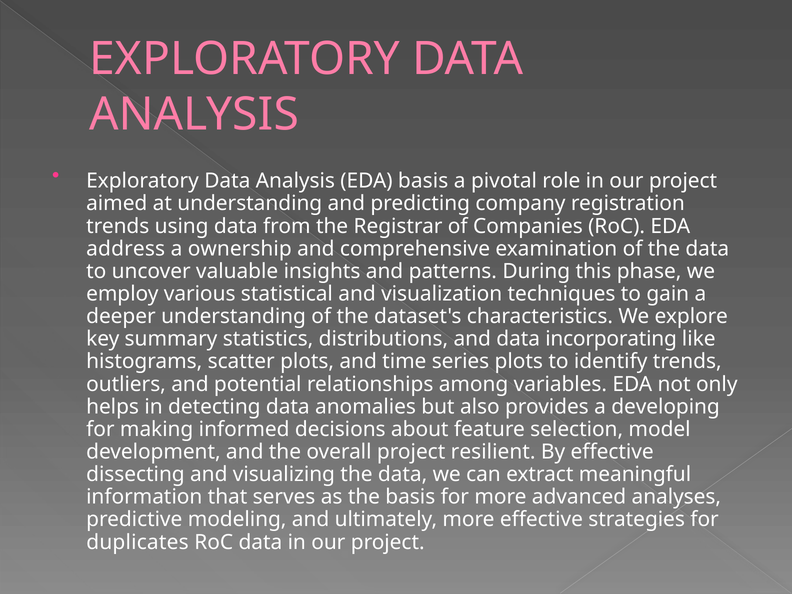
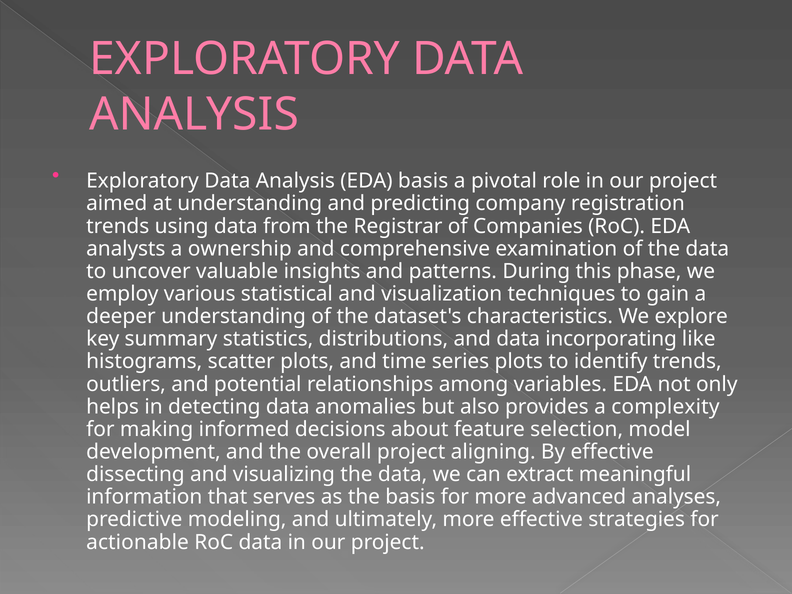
address: address -> analysts (126, 249)
developing: developing -> complexity (665, 407)
resilient: resilient -> aligning (493, 452)
duplicates: duplicates -> actionable (138, 542)
